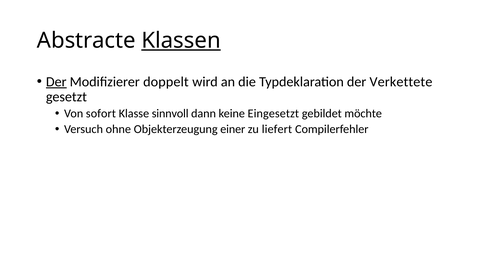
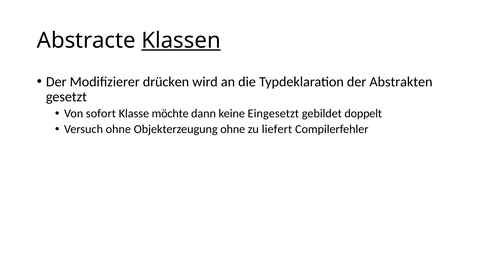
Der underline: present -> none (56, 82)
doppelt: doppelt -> drücken (166, 82)
Verkettete: Verkettete -> Abstrakten (401, 82)
sinnvoll: sinnvoll -> möchte (170, 114)
möchte: möchte -> doppelt (363, 114)
Objekterzeugung einer: einer -> ohne (233, 129)
